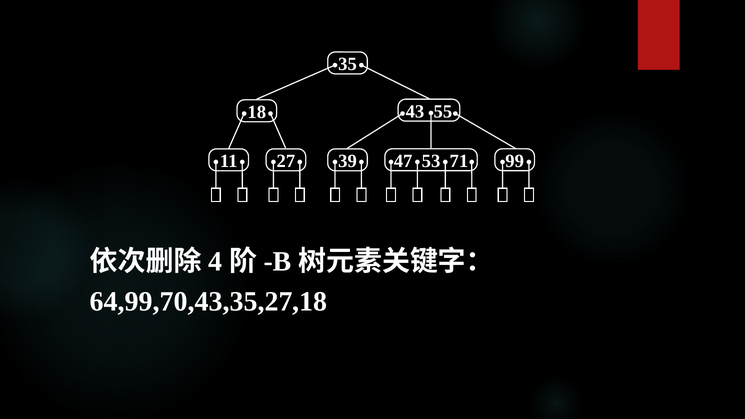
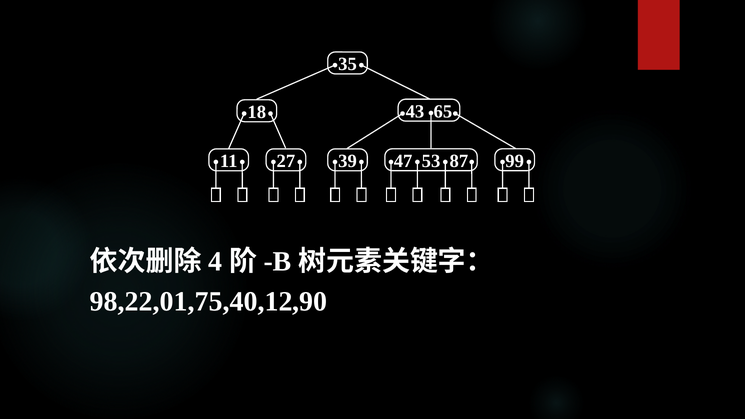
55: 55 -> 65 (443, 111)
71: 71 -> 87 (459, 161)
64,99,70,43,35,27,18: 64,99,70,43,35,27,18 -> 98,22,01,75,40,12,90 (209, 302)
